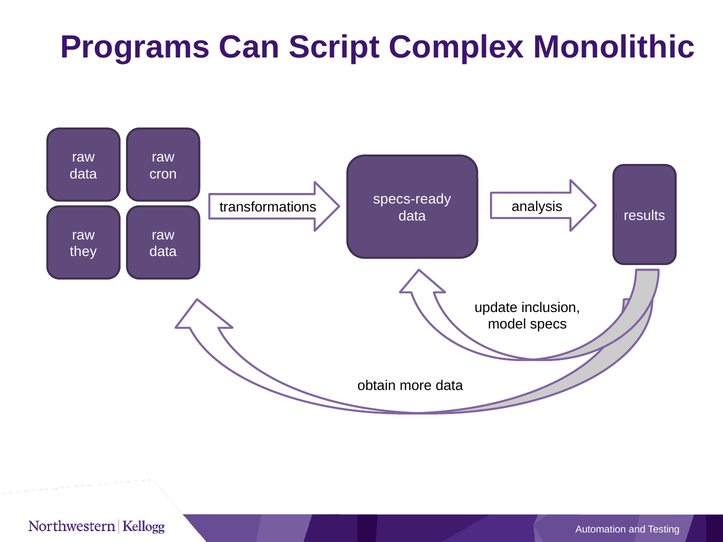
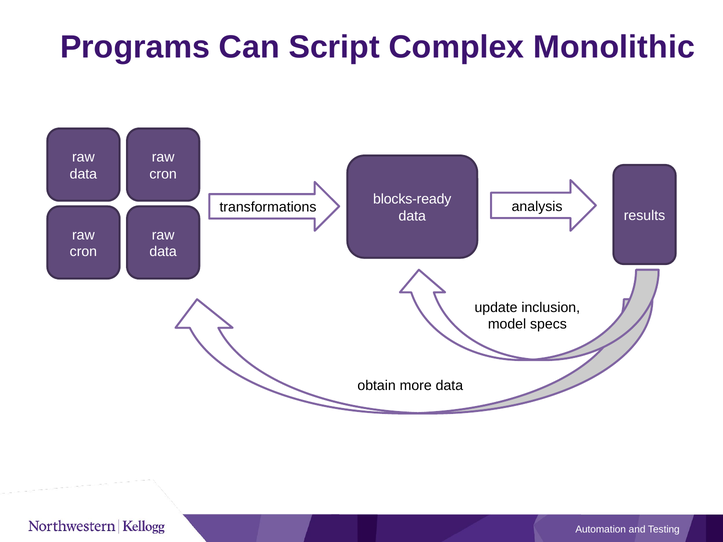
specs-ready: specs-ready -> blocks-ready (412, 199)
they: they -> cron (83, 252)
